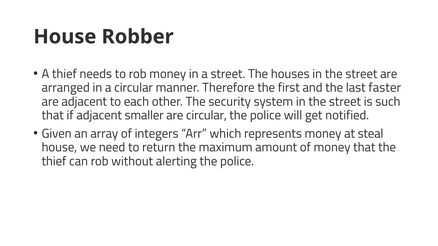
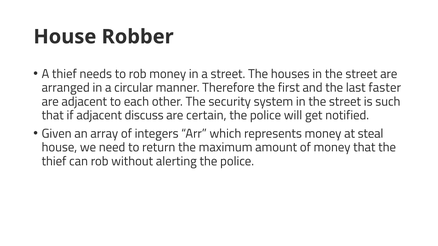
smaller: smaller -> discuss (144, 115)
are circular: circular -> certain (206, 115)
